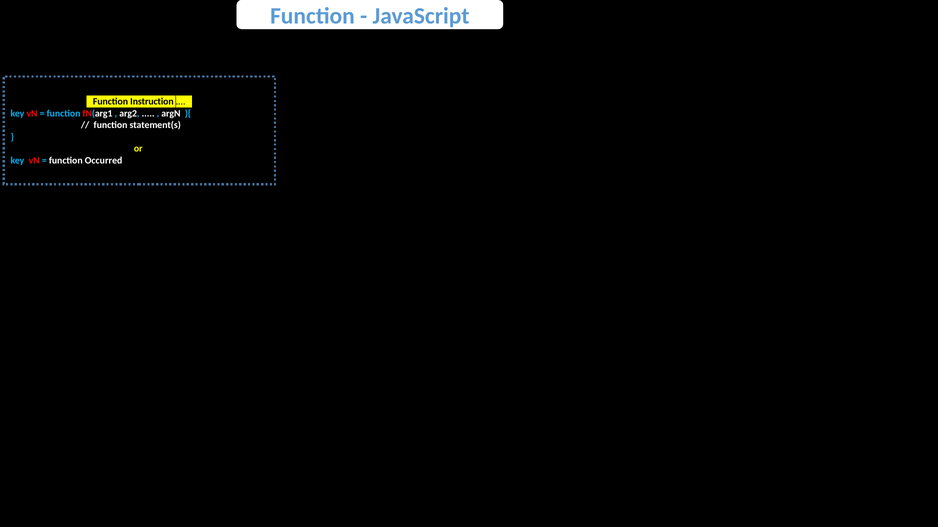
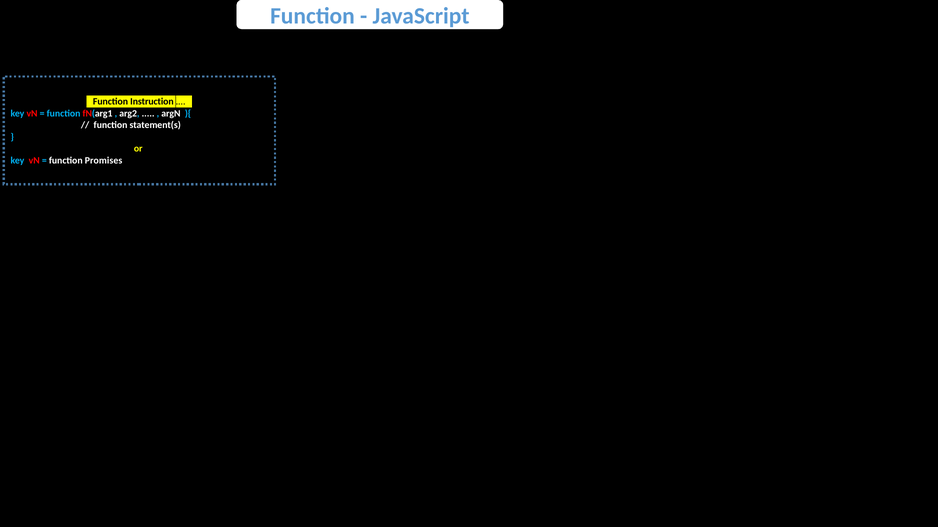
Occurred: Occurred -> Promises (104, 161)
